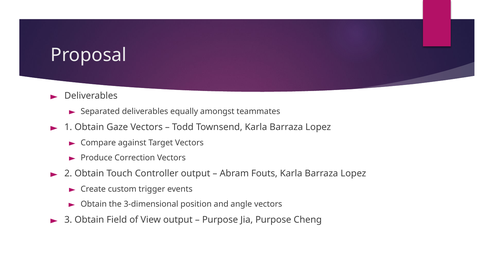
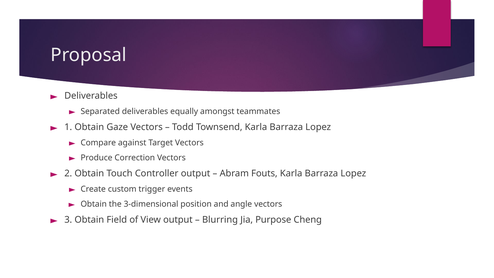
Purpose: Purpose -> Blurring (220, 220)
